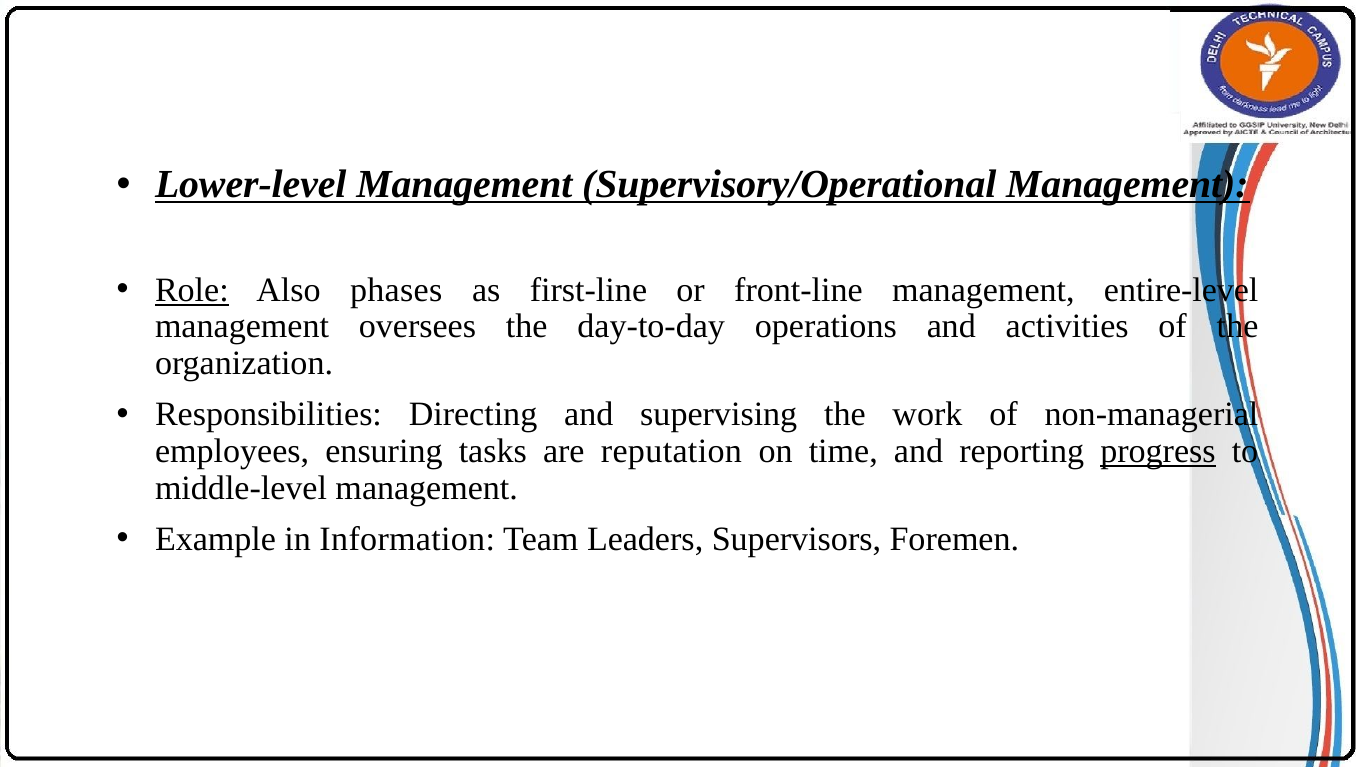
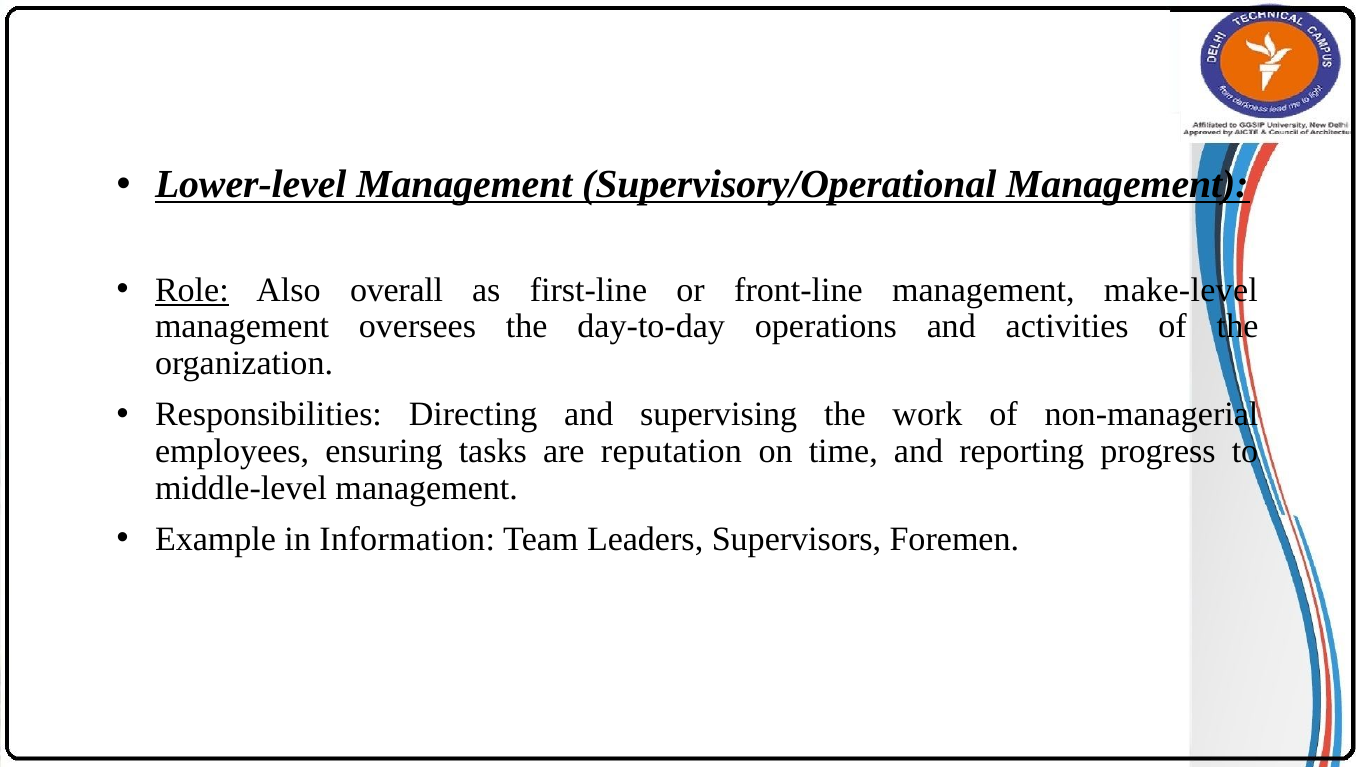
phases: phases -> overall (396, 290)
entire-level: entire-level -> make-level (1181, 290)
progress underline: present -> none (1158, 451)
